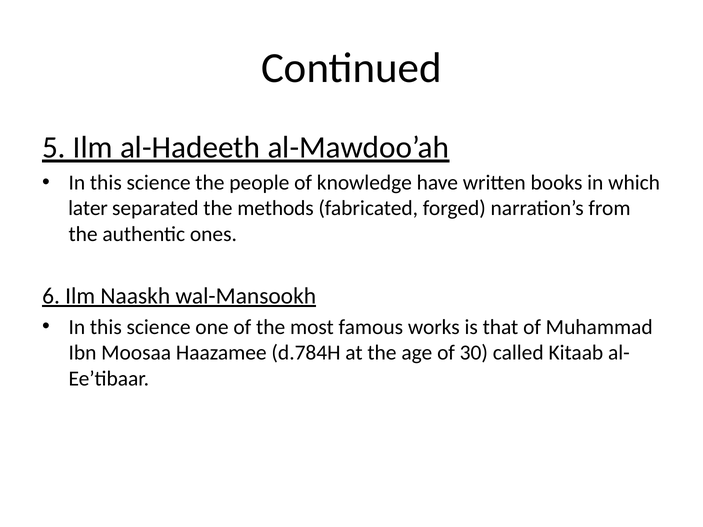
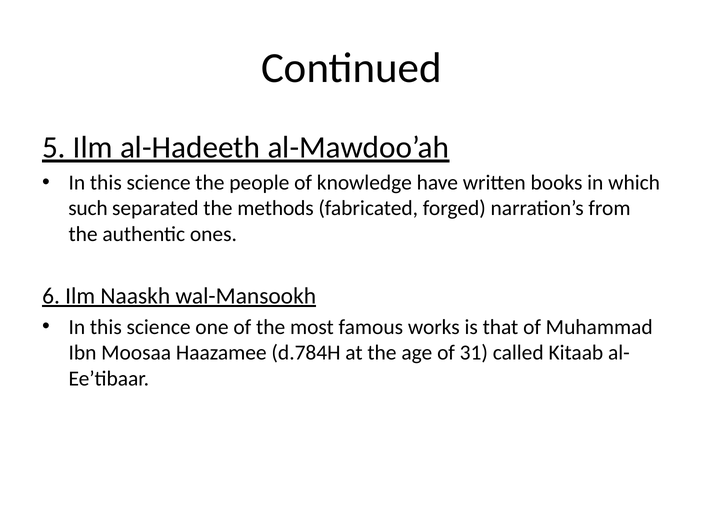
later: later -> such (88, 208)
30: 30 -> 31 (474, 353)
